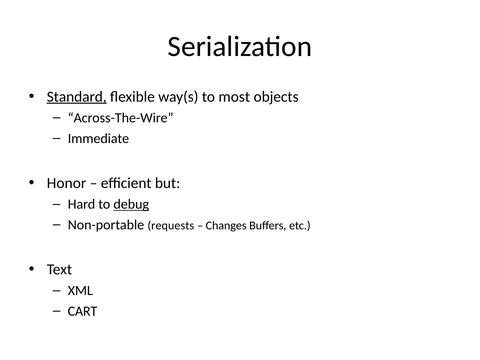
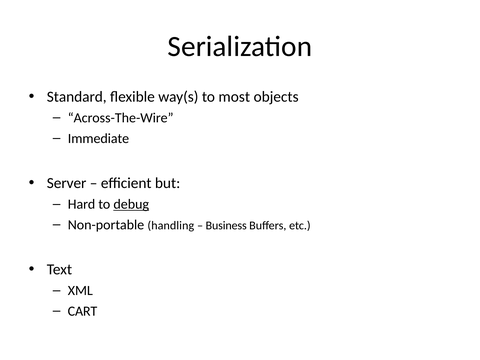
Standard underline: present -> none (77, 97)
Honor: Honor -> Server (67, 183)
requests: requests -> handling (171, 226)
Changes: Changes -> Business (226, 226)
